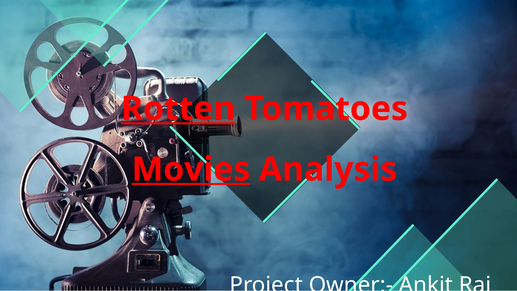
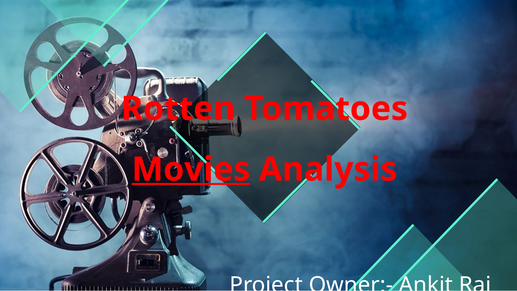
Rotten underline: present -> none (178, 109)
